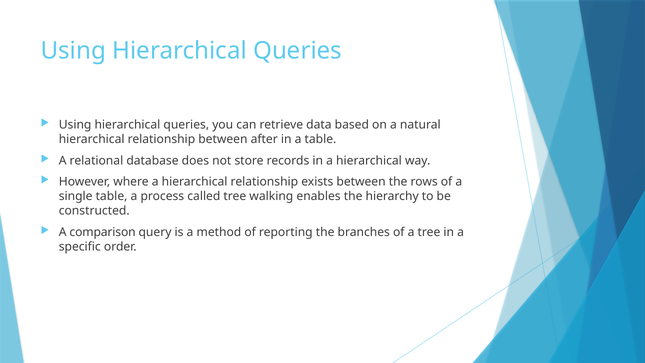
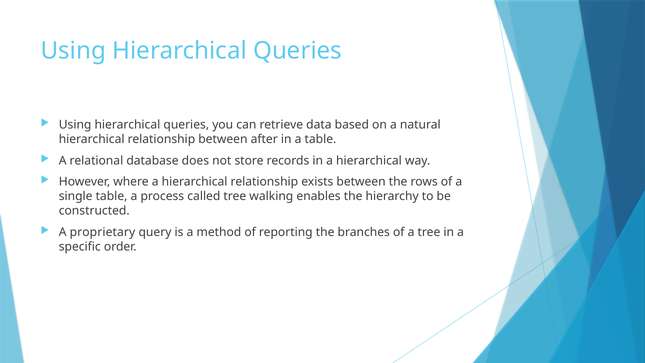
comparison: comparison -> proprietary (102, 232)
